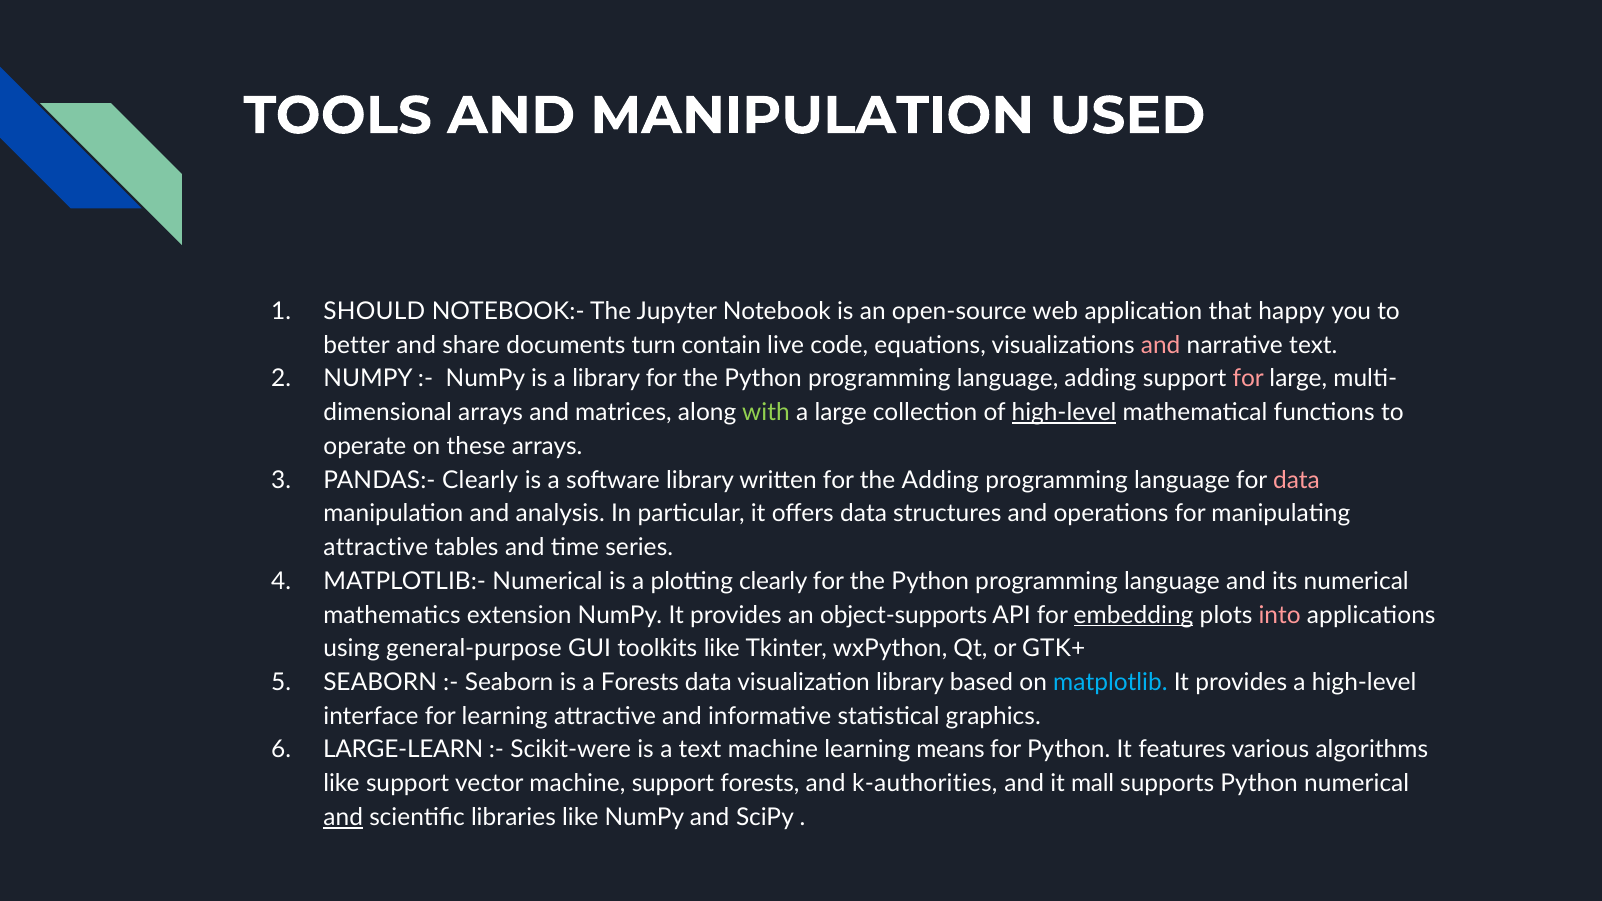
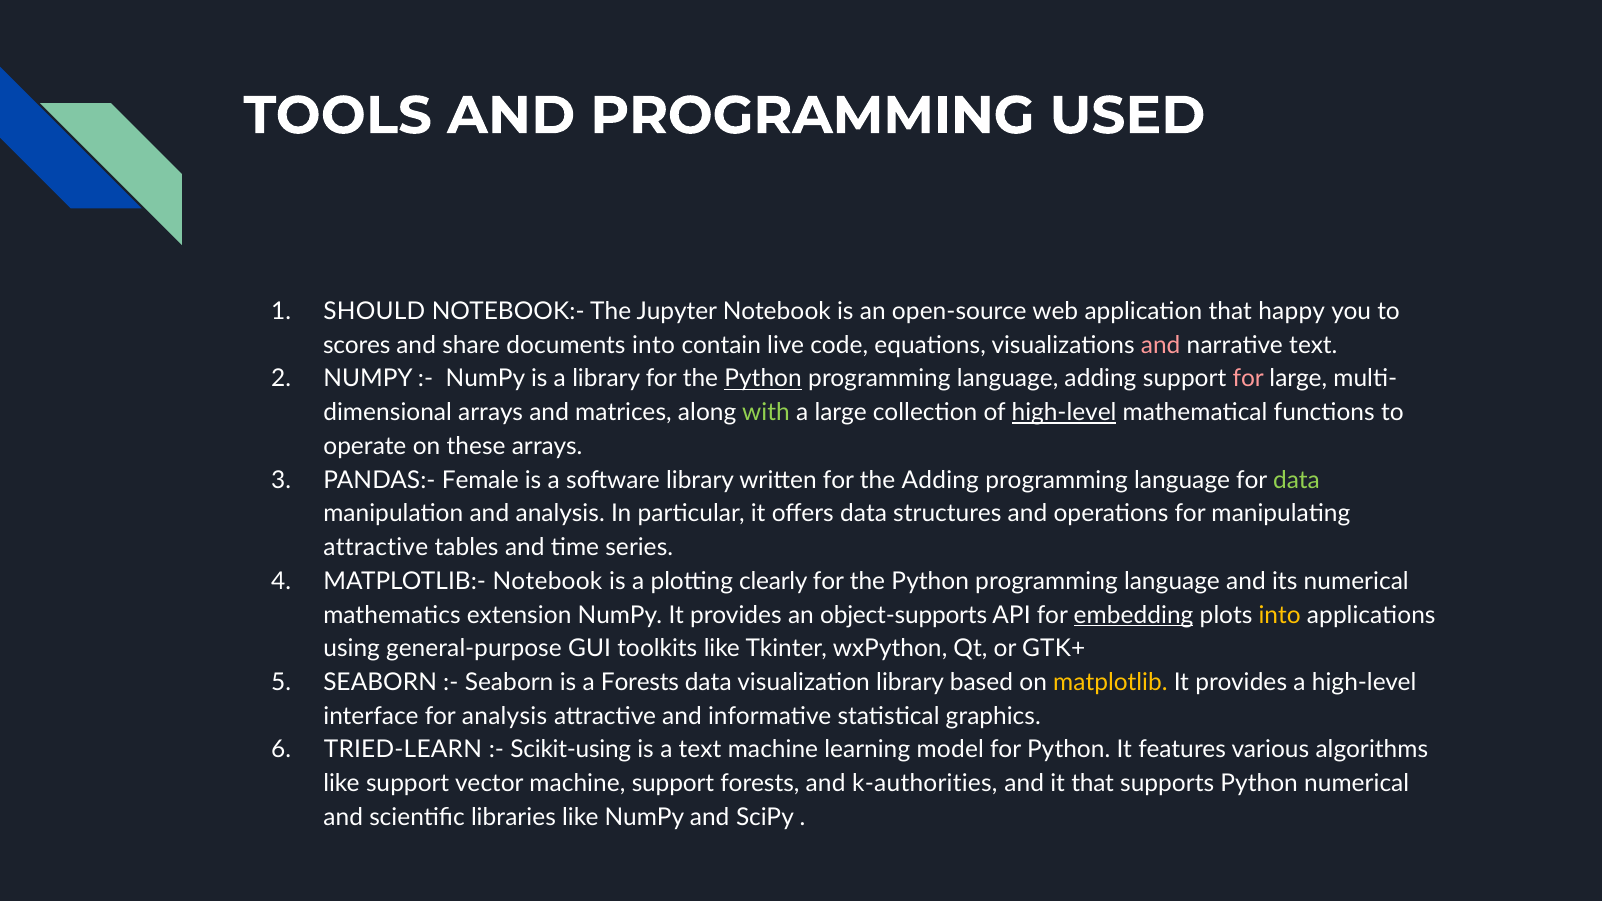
AND MANIPULATION: MANIPULATION -> PROGRAMMING (812, 116)
better: better -> scores (357, 345)
documents turn: turn -> into (653, 345)
Python underline: none -> present (763, 379)
PANDAS:- Clearly: Clearly -> Female (480, 480)
data colour: pink -> light green (1296, 480)
MATPLOTLIB:- Numerical: Numerical -> Notebook (547, 581)
into colour: pink -> yellow (1280, 615)
matplotlib colour: light blue -> yellow (1110, 683)
for learning: learning -> analysis (505, 716)
LARGE-LEARN: LARGE-LEARN -> TRIED-LEARN (403, 750)
Scikit-were: Scikit-were -> Scikit-using (571, 750)
means: means -> model (950, 750)
it mall: mall -> that (1093, 784)
and underline: present -> none (343, 818)
